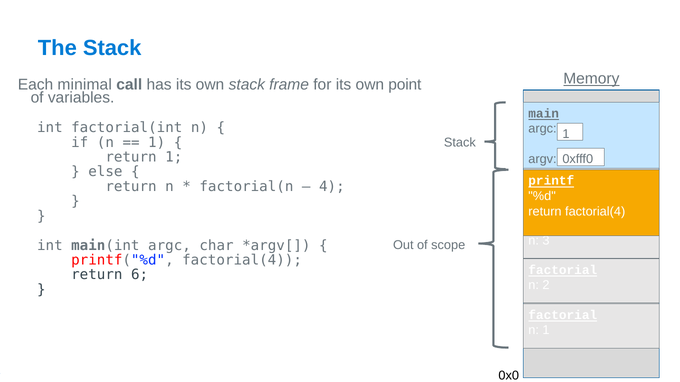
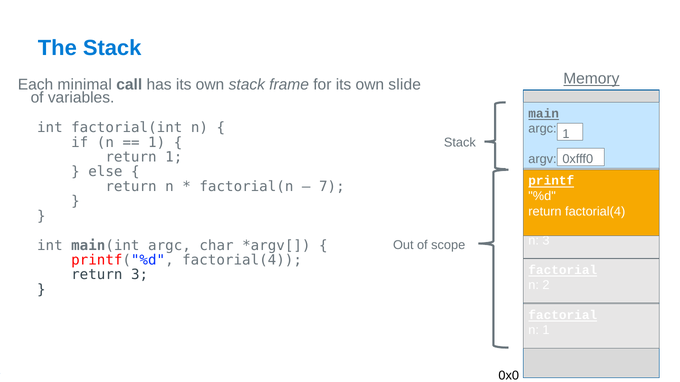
point: point -> slide (405, 85)
4: 4 -> 7 (332, 187)
return 6: 6 -> 3 (140, 275)
